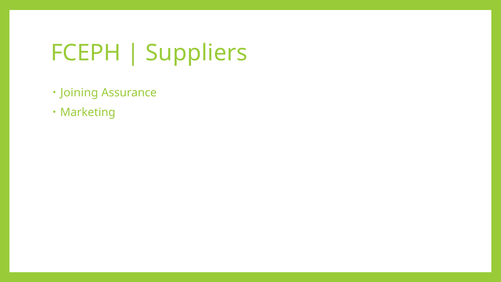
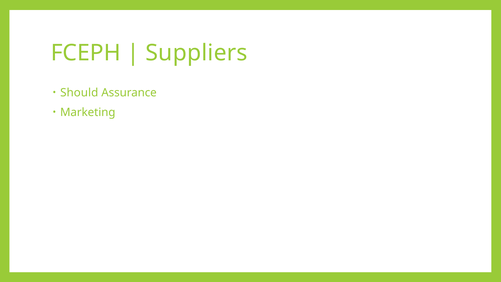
Joining: Joining -> Should (79, 93)
